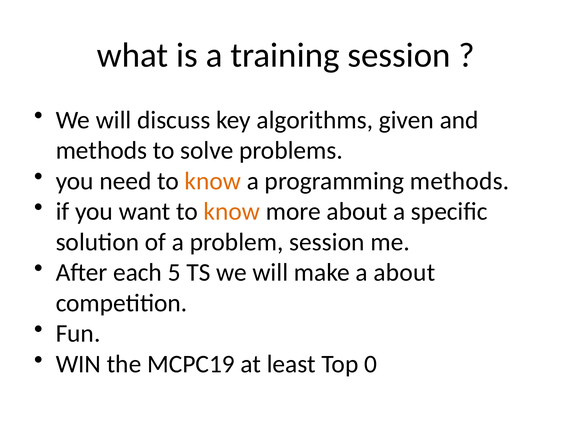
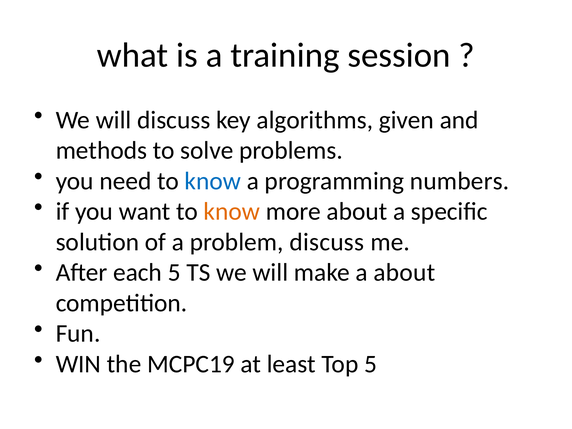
know colour: orange -> blue (213, 181)
programming methods: methods -> numbers (460, 181)
problem session: session -> discuss (327, 242)
Top 0: 0 -> 5 (371, 364)
